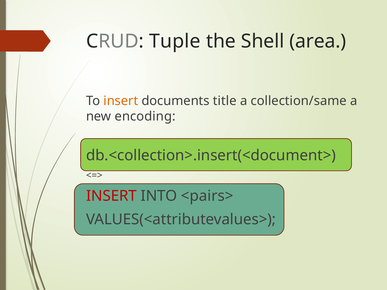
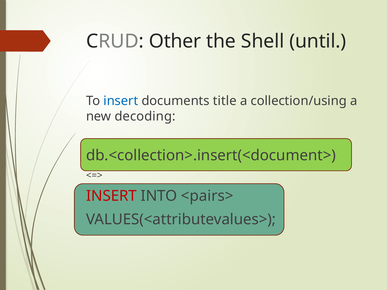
Tuple: Tuple -> Other (175, 41)
area: area -> until (318, 41)
insert colour: orange -> blue (121, 101)
collection/same: collection/same -> collection/using (299, 101)
encoding: encoding -> decoding (145, 116)
